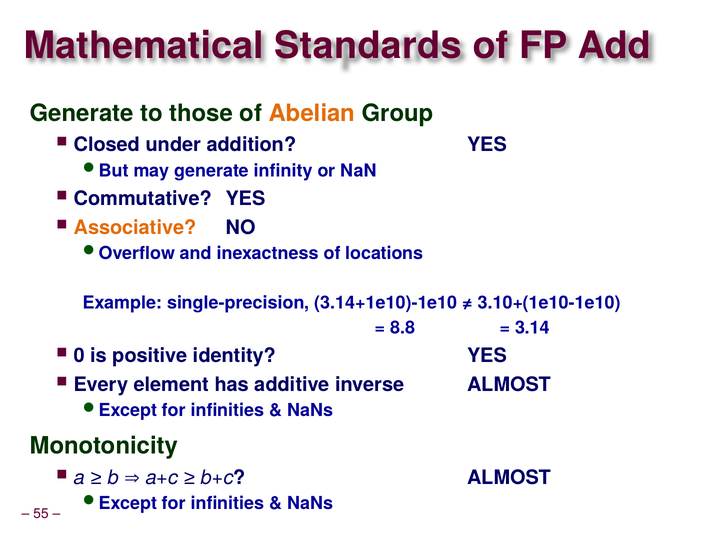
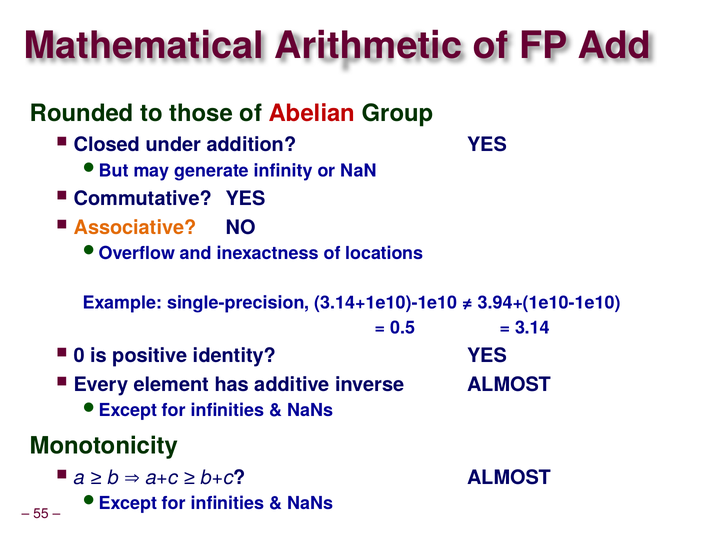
Standards: Standards -> Arithmetic (368, 46)
Generate: Generate -> Rounded (82, 113)
Abelian colour: orange -> red (312, 113)
3.10+(1e10-1e10: 3.10+(1e10-1e10 -> 3.94+(1e10-1e10 (549, 303)
8.8: 8.8 -> 0.5 (403, 328)
